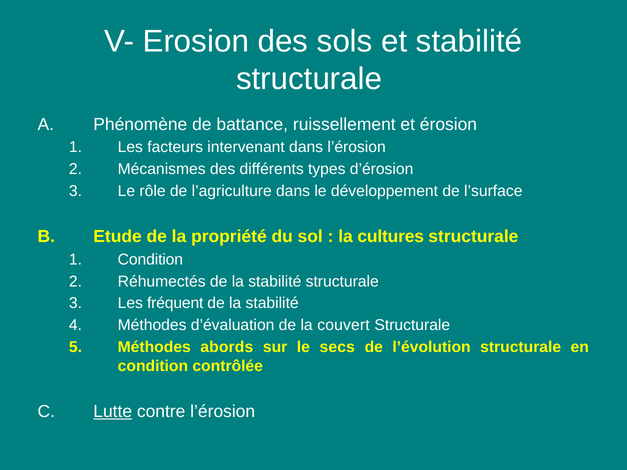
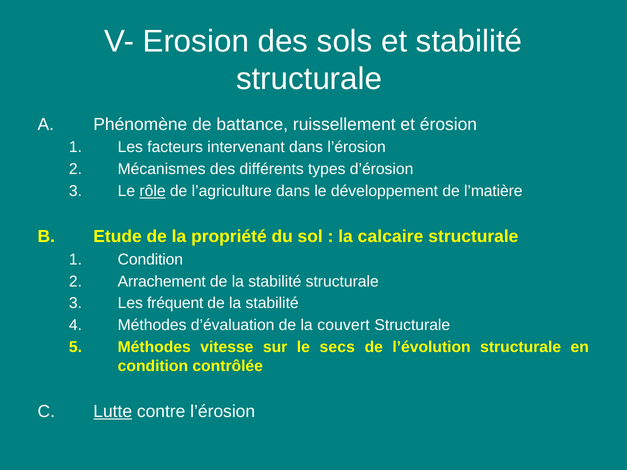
rôle underline: none -> present (153, 191)
l’surface: l’surface -> l’matière (493, 191)
cultures: cultures -> calcaire (391, 237)
Réhumectés: Réhumectés -> Arrachement (162, 282)
abords: abords -> vitesse (227, 347)
